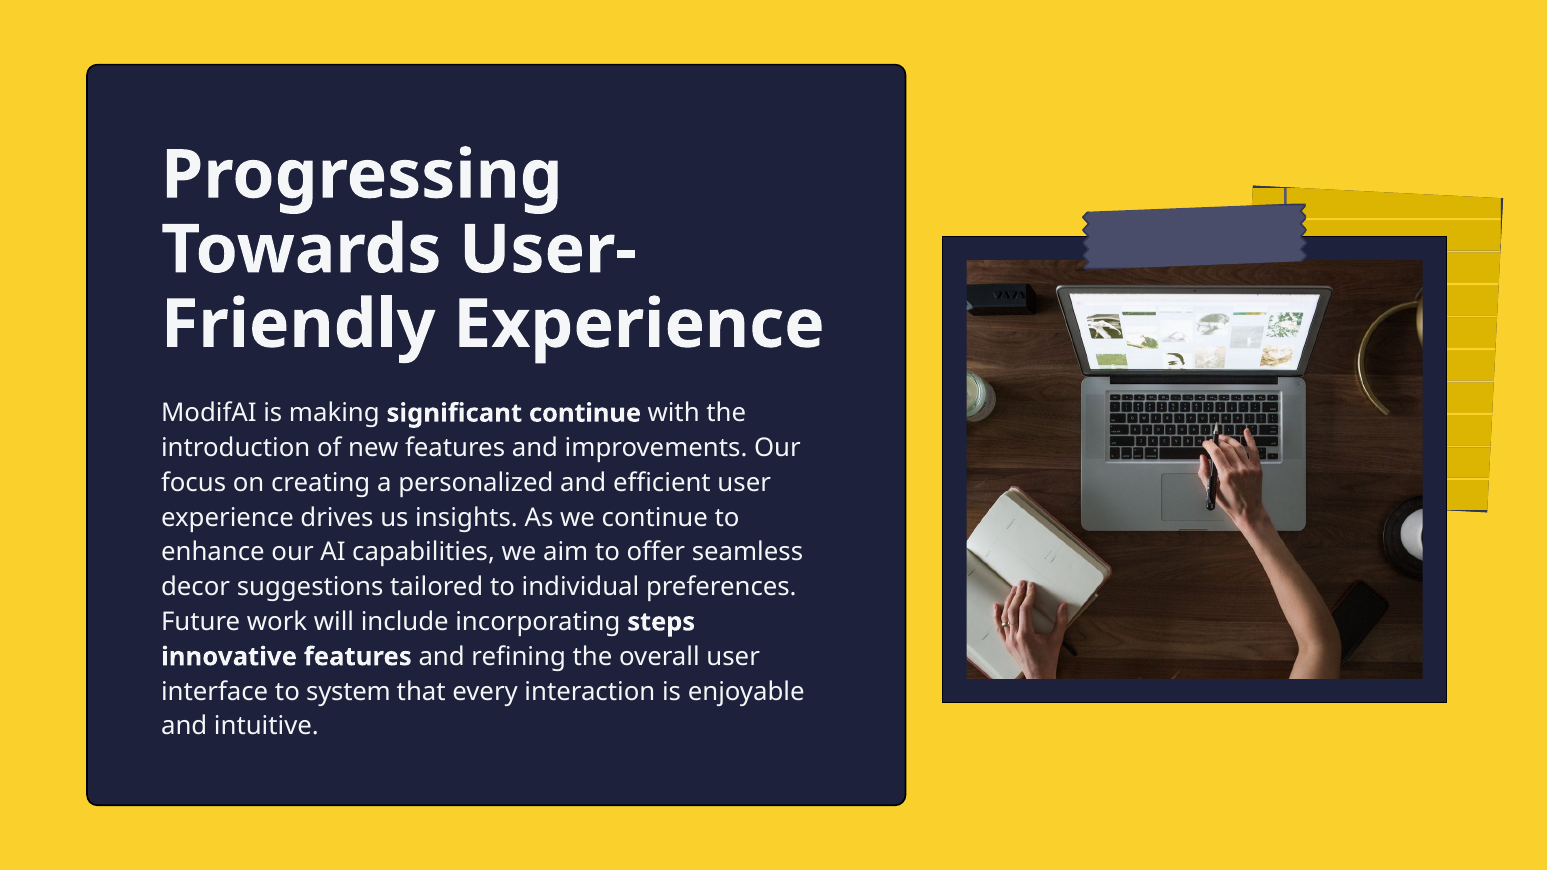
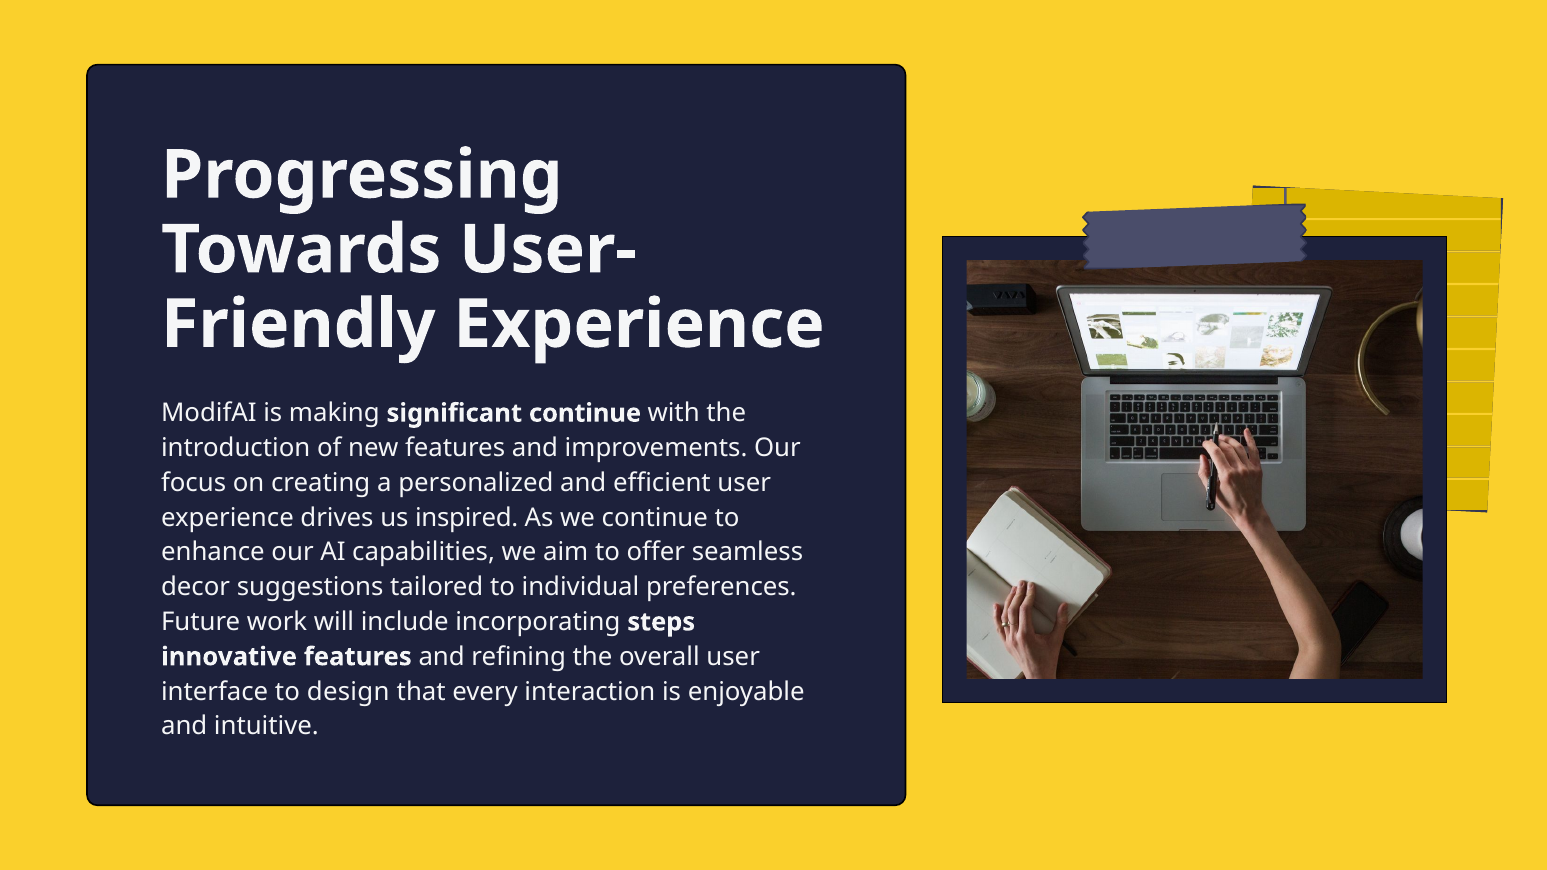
insights: insights -> inspired (467, 518)
system: system -> design (348, 692)
